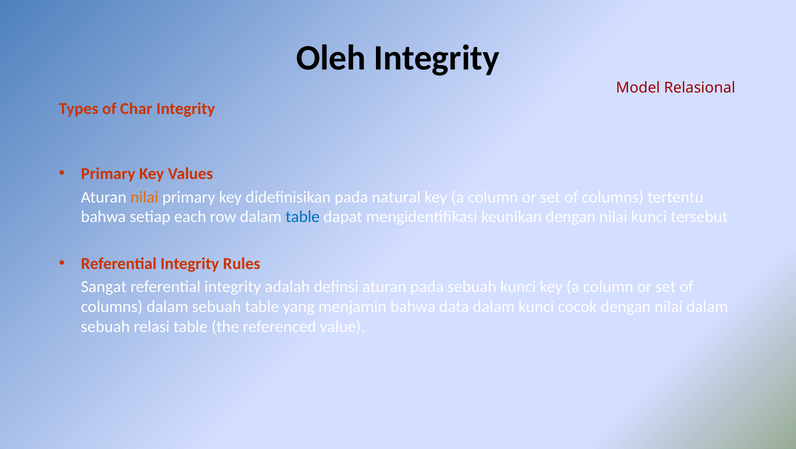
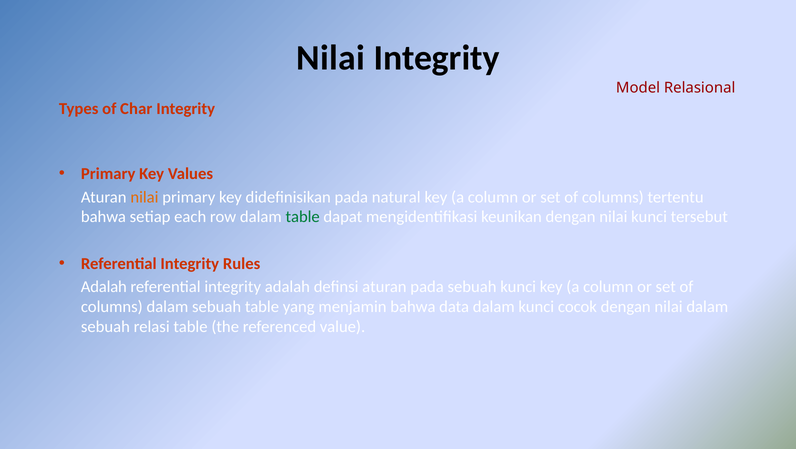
Oleh: Oleh -> Nilai (331, 58)
table colour: blue -> green (303, 217)
Sangat: Sangat -> Adalah (104, 287)
